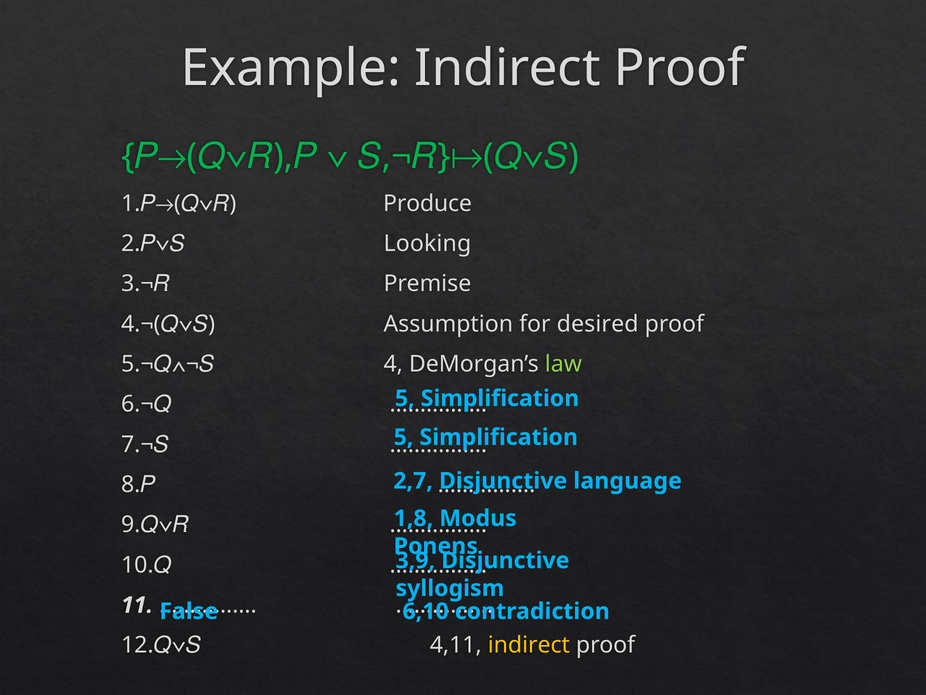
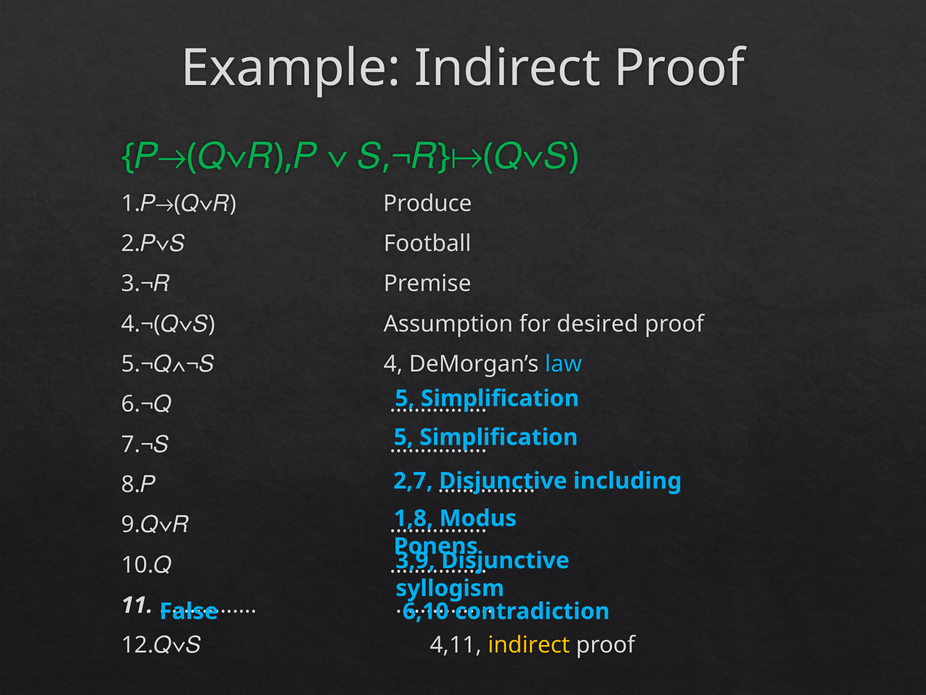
Looking: Looking -> Football (427, 243)
law colour: light green -> light blue (563, 364)
language: language -> including (628, 481)
